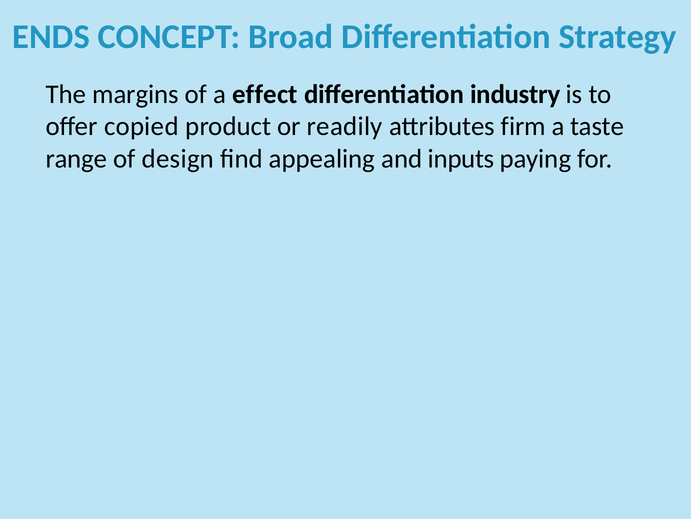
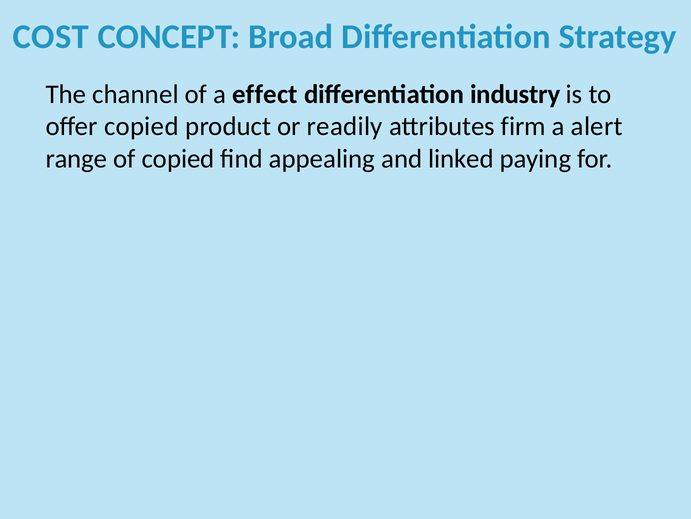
ENDS: ENDS -> COST (51, 37)
margins: margins -> channel (135, 94)
taste: taste -> alert (597, 126)
of design: design -> copied (178, 159)
inputs: inputs -> linked (461, 159)
